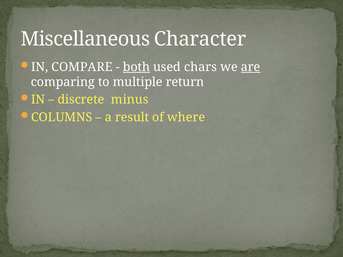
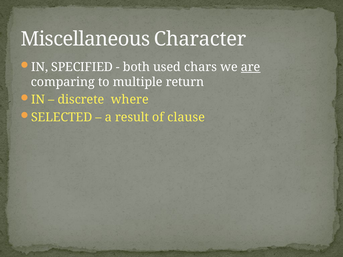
COMPARE: COMPARE -> SPECIFIED (82, 67)
both underline: present -> none (136, 67)
minus: minus -> where (130, 100)
COLUMNS: COLUMNS -> SELECTED (62, 117)
where: where -> clause (186, 117)
